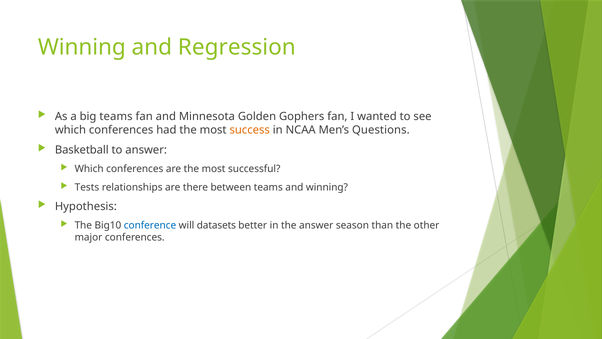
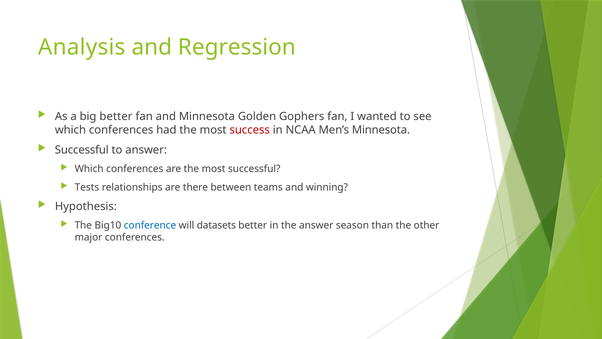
Winning: Winning -> Analysis (82, 47)
big teams: teams -> better (116, 117)
success colour: orange -> red (250, 130)
Men’s Questions: Questions -> Minnesota (381, 130)
Basketball: Basketball -> Successful (82, 150)
